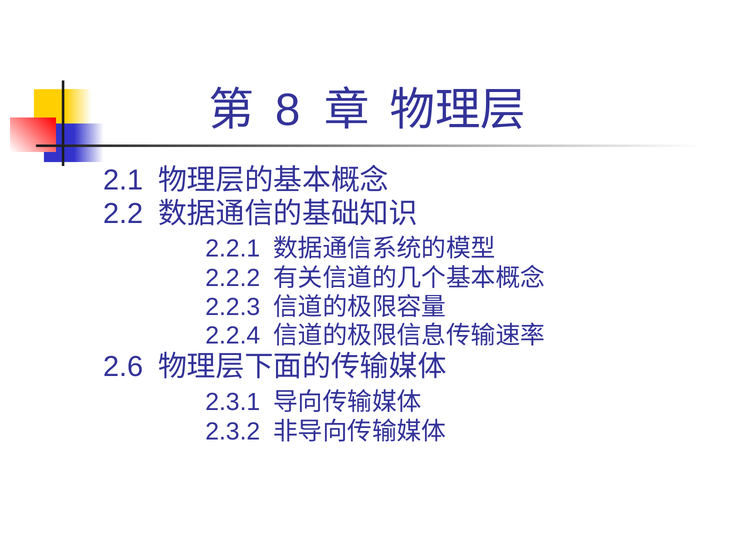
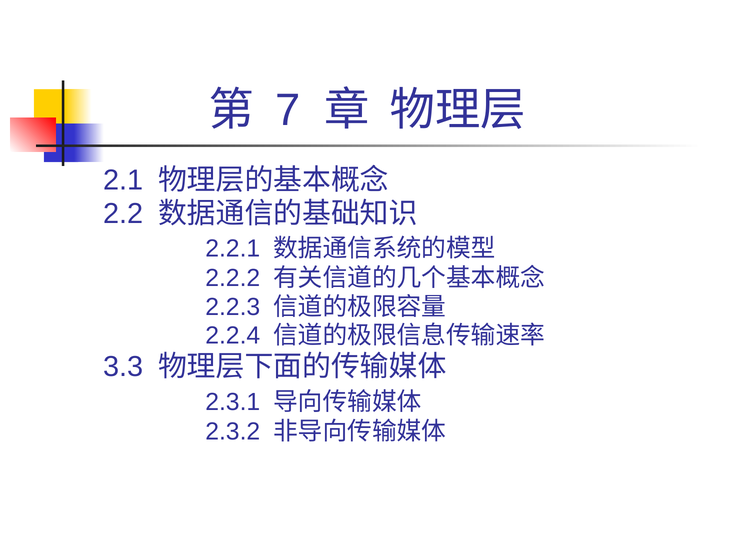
8: 8 -> 7 (288, 110)
2.6: 2.6 -> 3.3 (123, 367)
